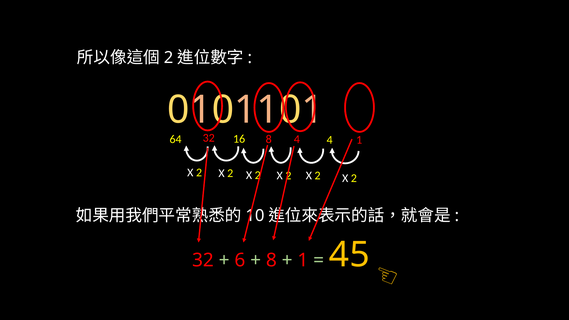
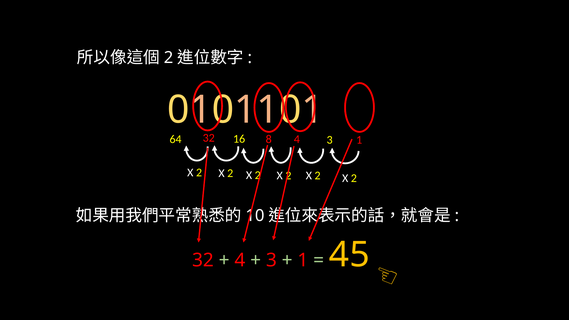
4 4: 4 -> 3 (330, 140)
6: 6 -> 4 (240, 260)
8: 8 -> 3 (271, 260)
